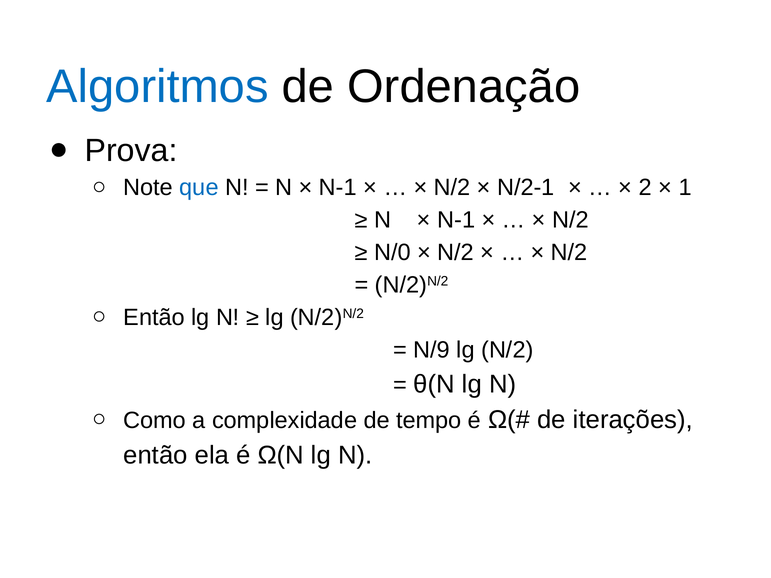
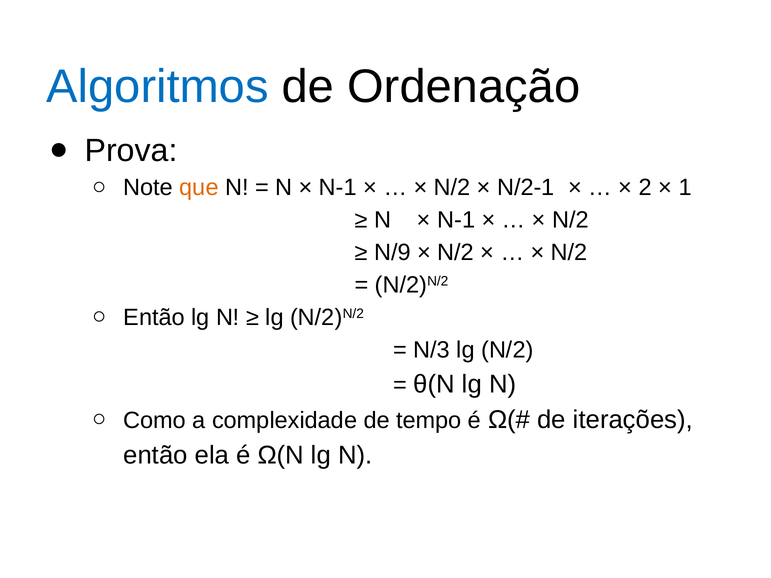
que colour: blue -> orange (199, 188)
N/0: N/0 -> N/9 (392, 253)
N/9: N/9 -> N/3 (432, 350)
